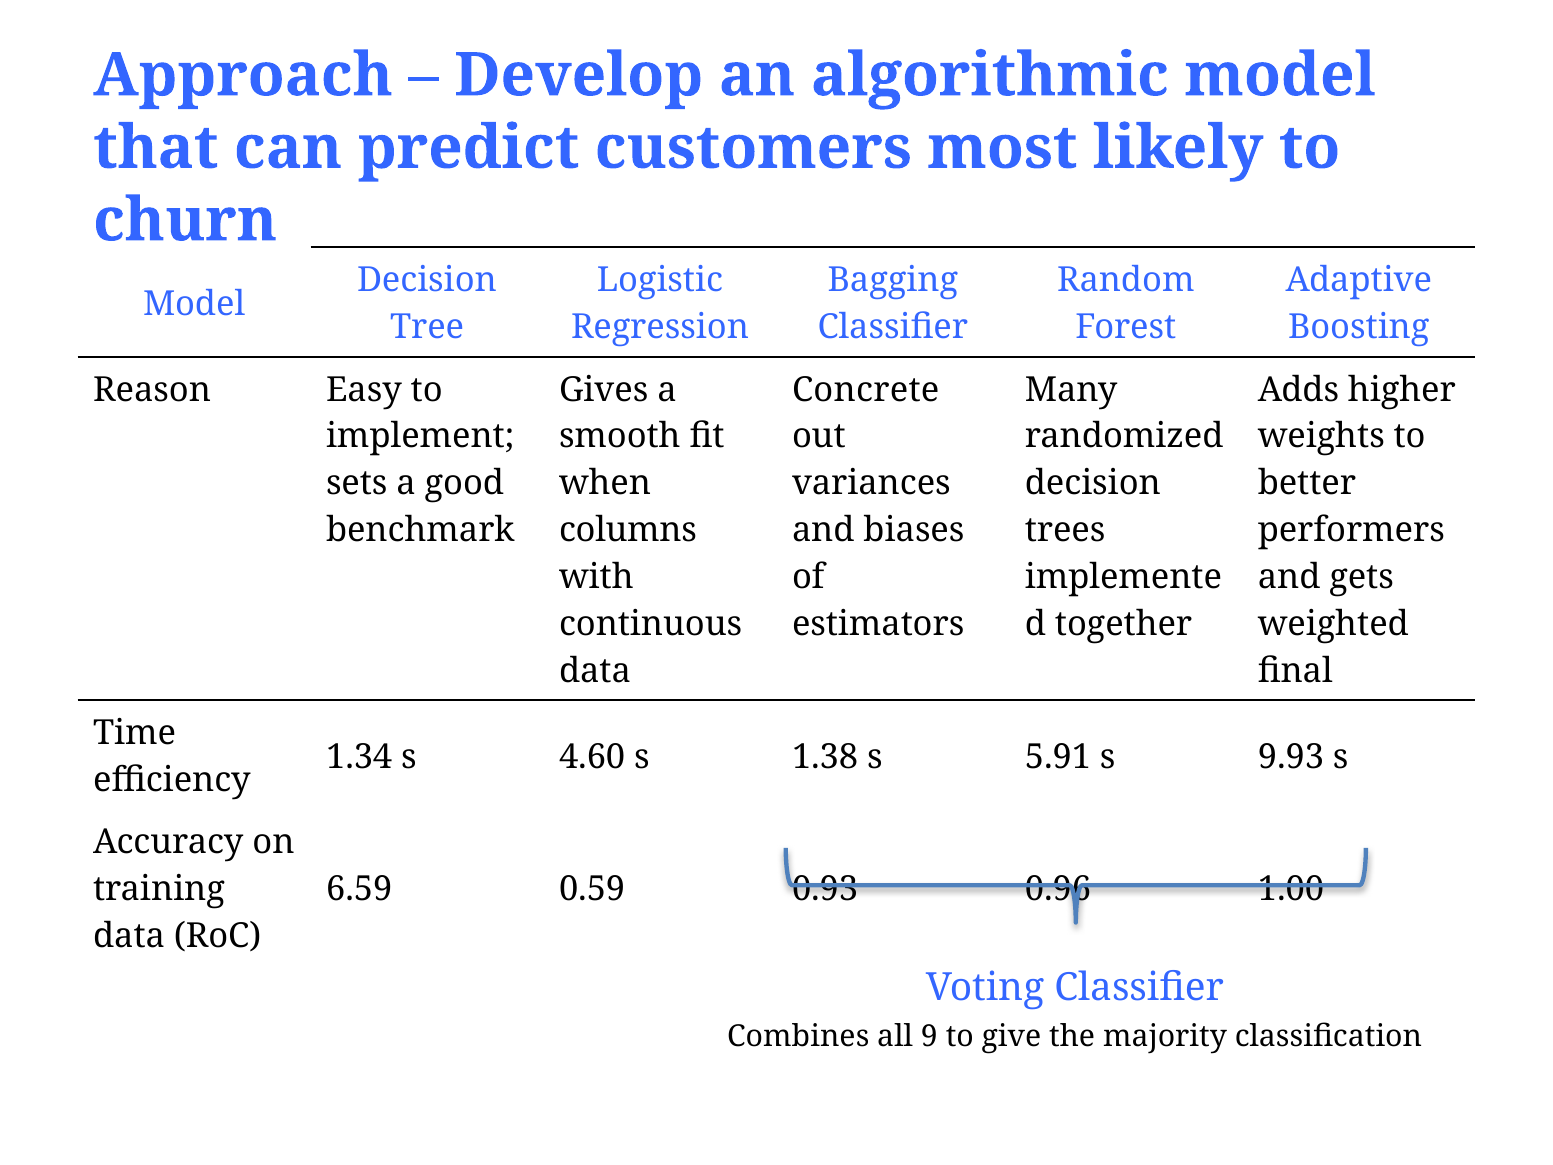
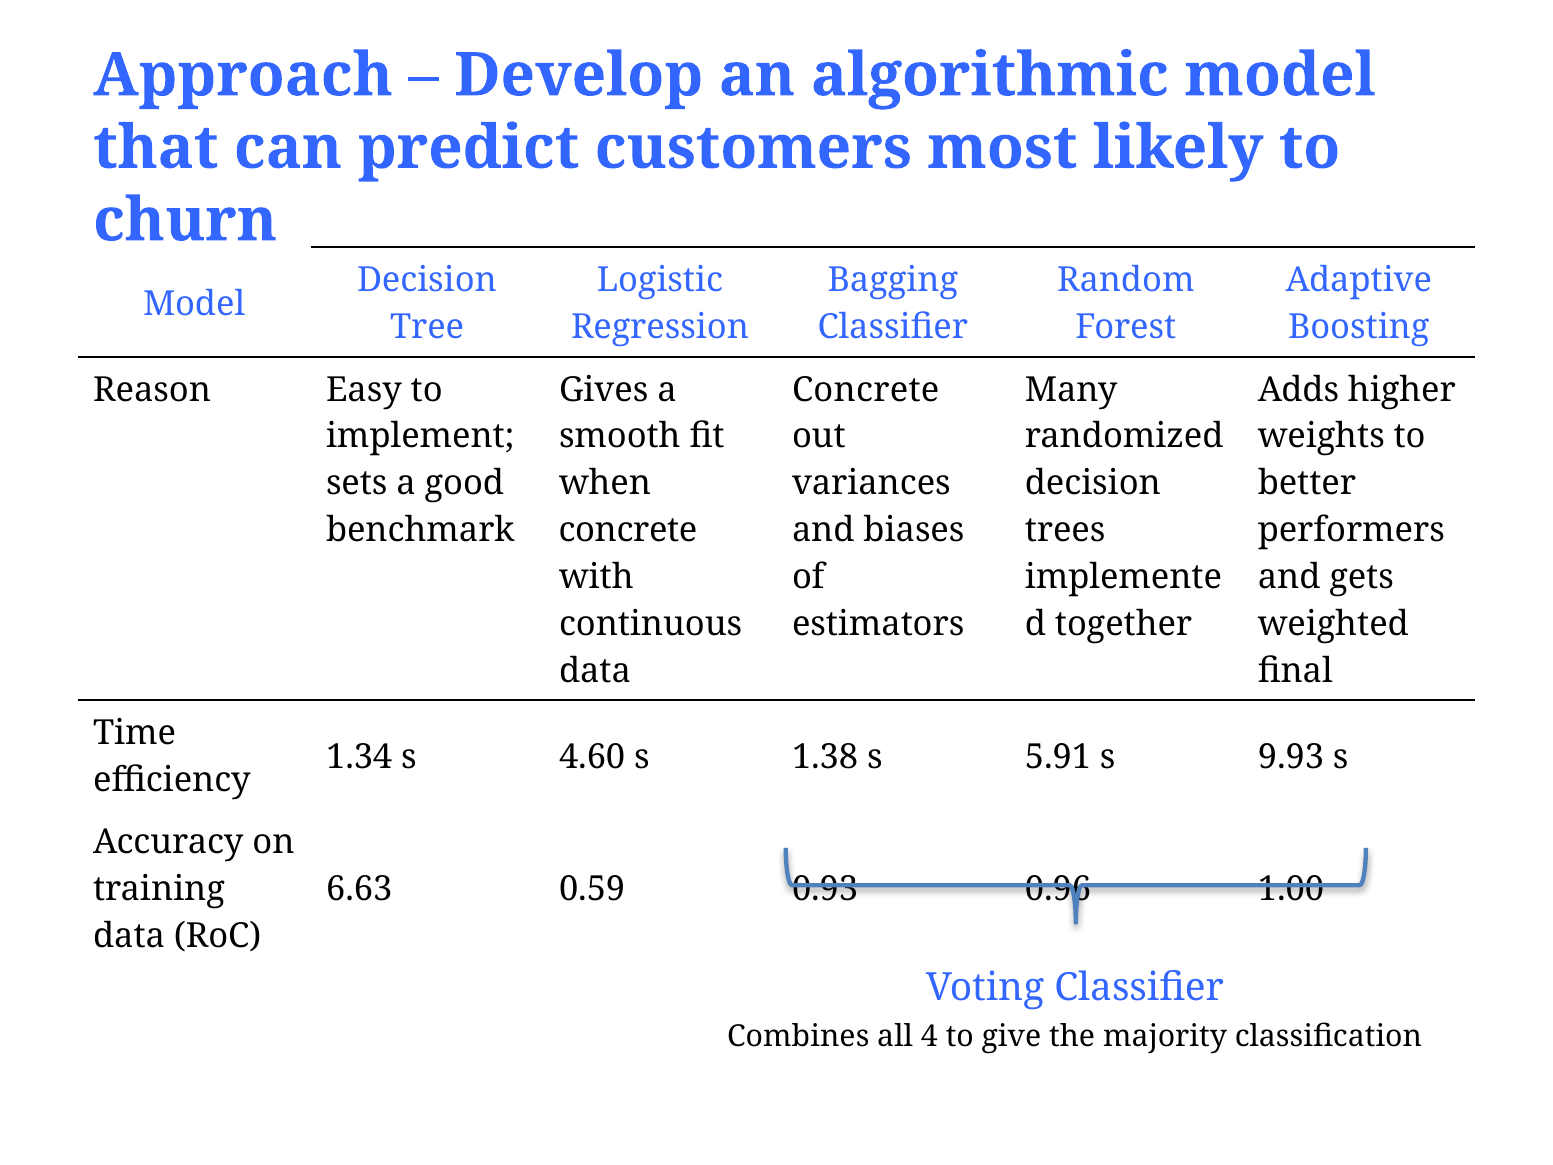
columns: columns -> concrete (628, 530)
6.59: 6.59 -> 6.63 (359, 889)
9: 9 -> 4 (929, 1036)
